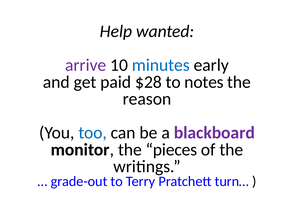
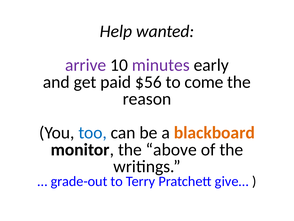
minutes colour: blue -> purple (161, 65)
$28: $28 -> $56 (148, 82)
notes: notes -> come (204, 82)
blackboard colour: purple -> orange (214, 132)
pieces: pieces -> above (171, 149)
turn…: turn… -> give… (232, 181)
